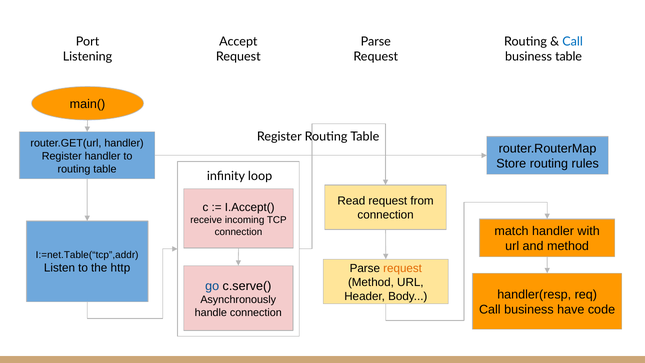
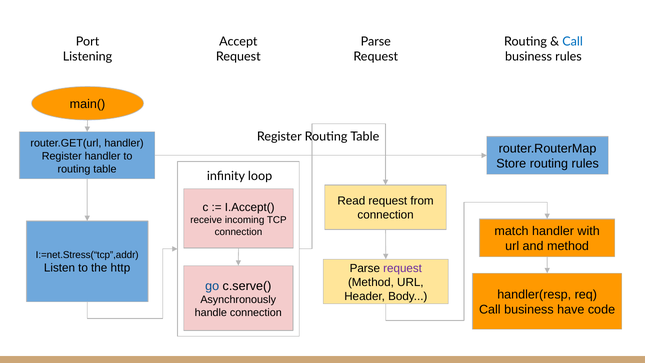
business table: table -> rules (568, 57)
I:=net.Table(“tcp”,addr: I:=net.Table(“tcp”,addr -> I:=net.Stress(“tcp”,addr (87, 255)
request colour: orange -> purple (403, 268)
